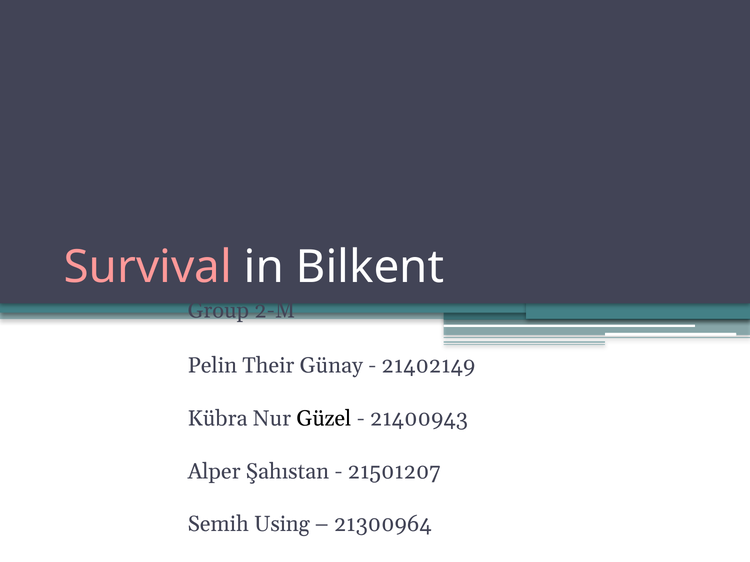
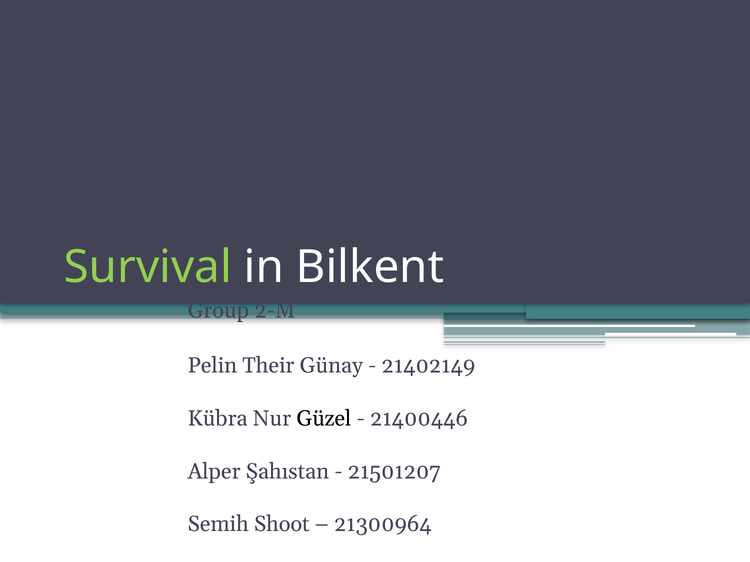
Survival colour: pink -> light green (148, 267)
21400943: 21400943 -> 21400446 (419, 419)
Using: Using -> Shoot (282, 525)
